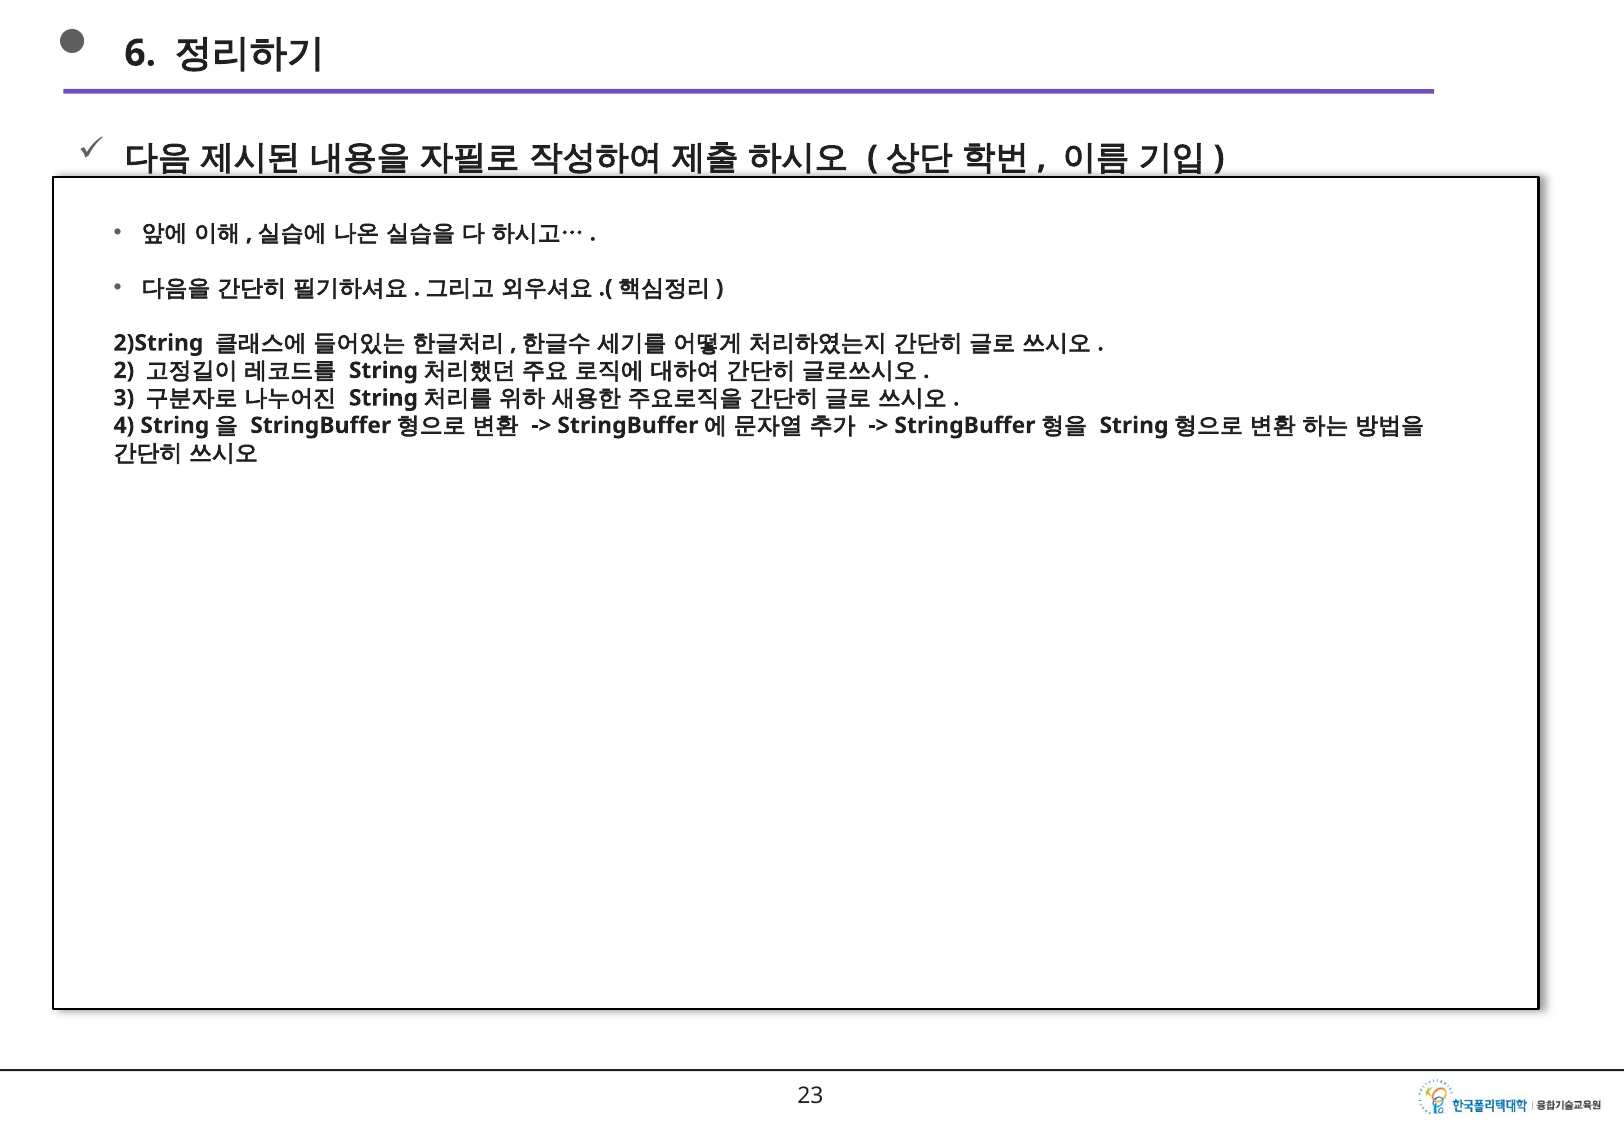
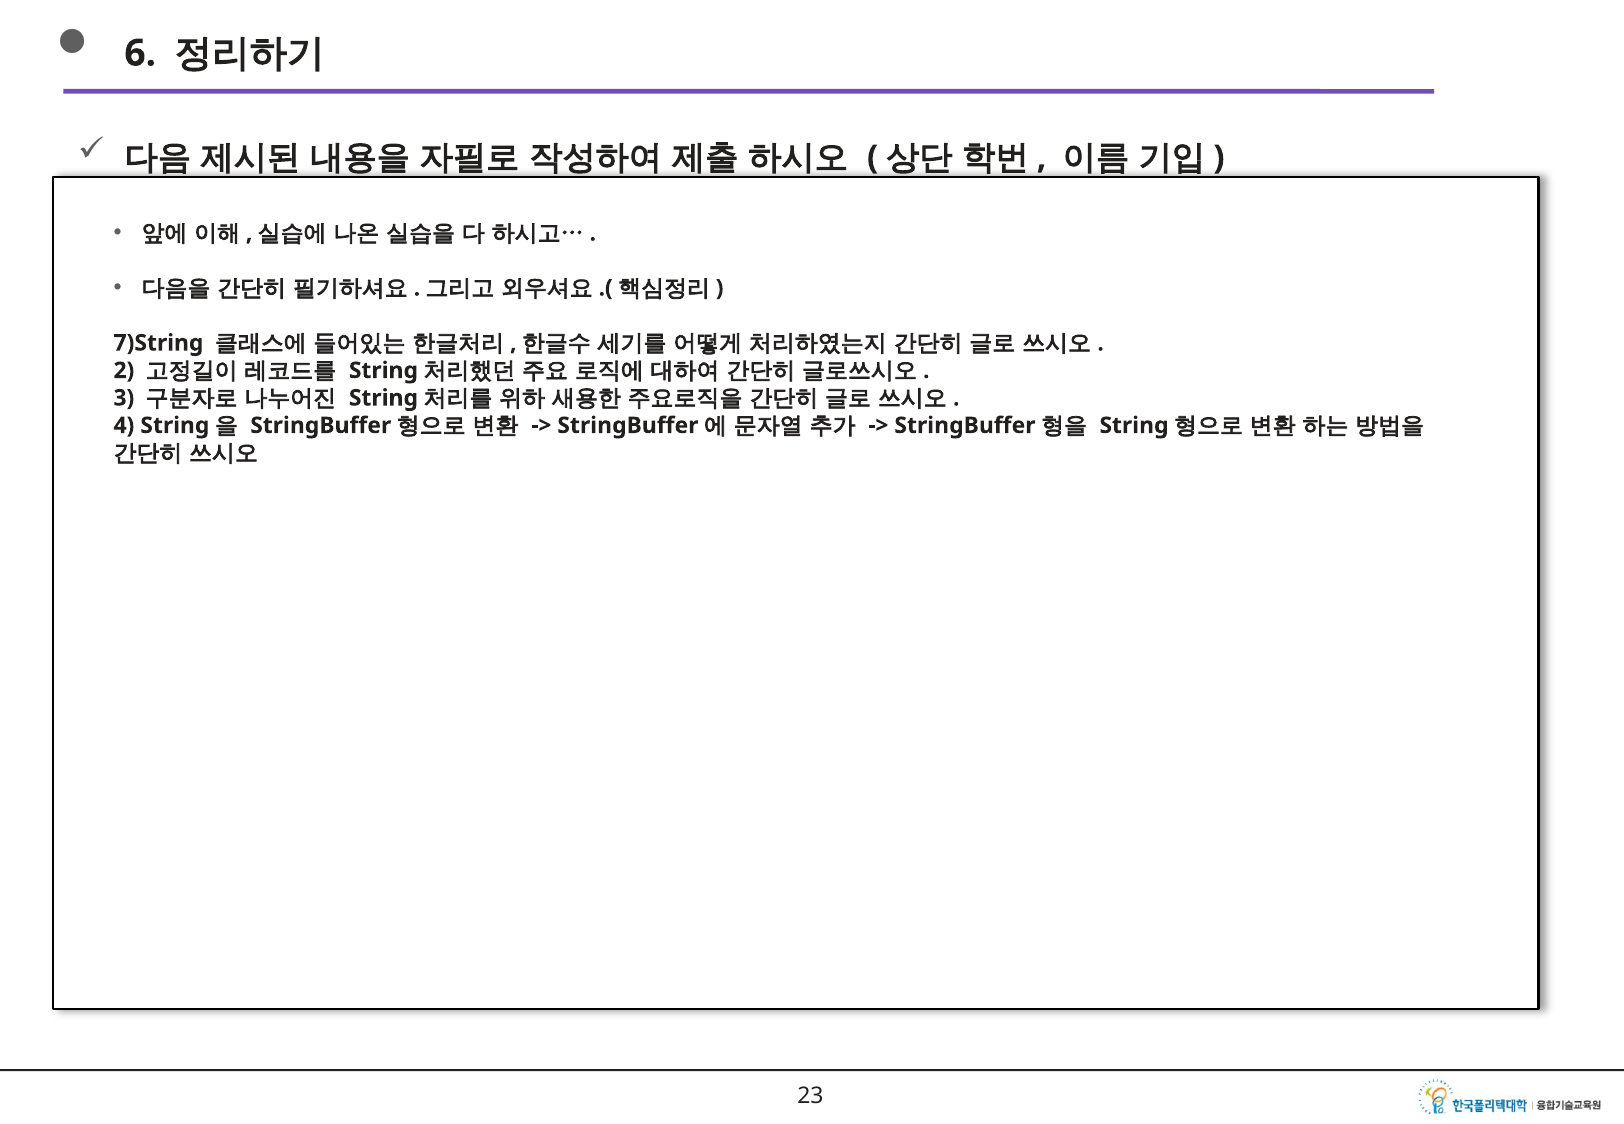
2)String: 2)String -> 7)String (158, 343)
